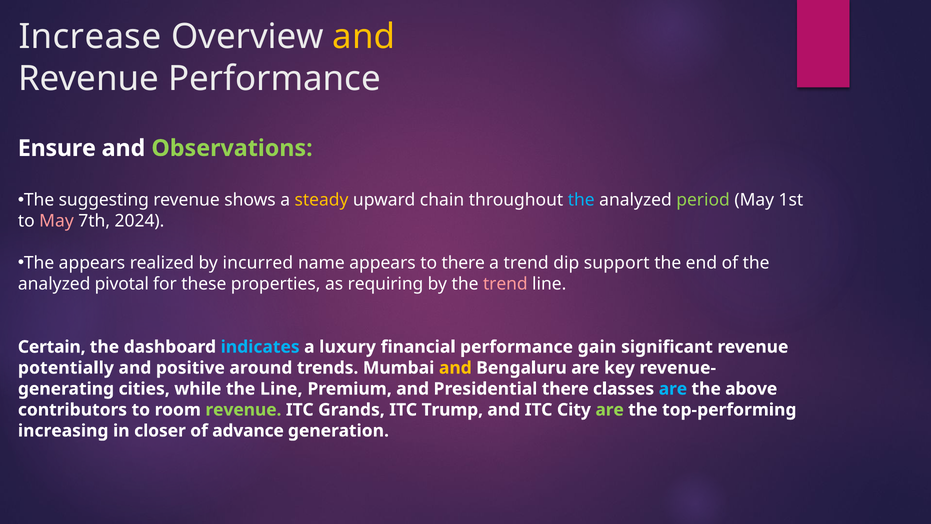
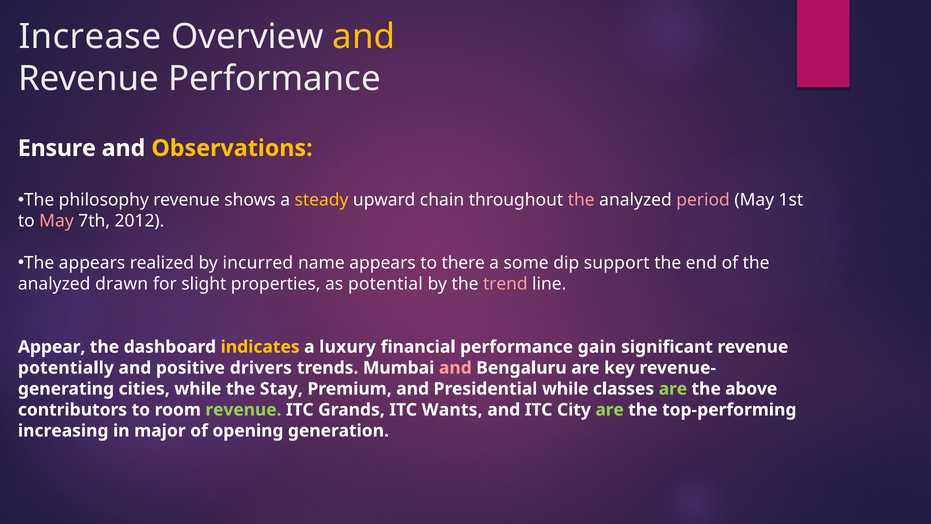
Observations colour: light green -> yellow (232, 148)
suggesting: suggesting -> philosophy (104, 200)
the colour: light blue -> pink (581, 200)
period colour: light green -> pink (703, 200)
2024: 2024 -> 2012 (139, 221)
a trend: trend -> some (526, 263)
pivotal: pivotal -> drawn (122, 284)
these: these -> slight (204, 284)
requiring: requiring -> potential (385, 284)
Certain: Certain -> Appear (52, 347)
indicates colour: light blue -> yellow (260, 347)
around: around -> drivers (261, 368)
and colour: yellow -> pink (455, 368)
the Line: Line -> Stay (281, 389)
Presidential there: there -> while (565, 389)
are colour: light blue -> light green (673, 389)
Trump: Trump -> Wants (452, 410)
closer: closer -> major (160, 431)
advance: advance -> opening (248, 431)
